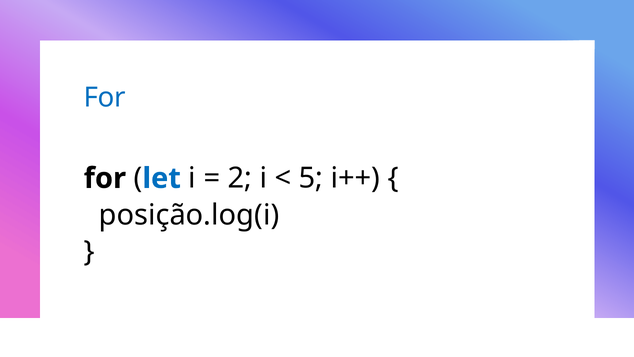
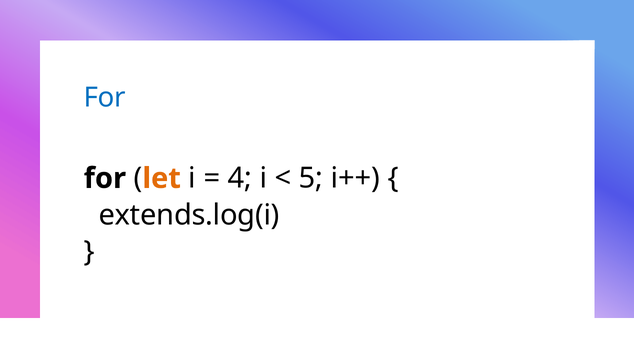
let colour: blue -> orange (162, 178)
2: 2 -> 4 (240, 178)
posição.log(i: posição.log(i -> extends.log(i (189, 215)
